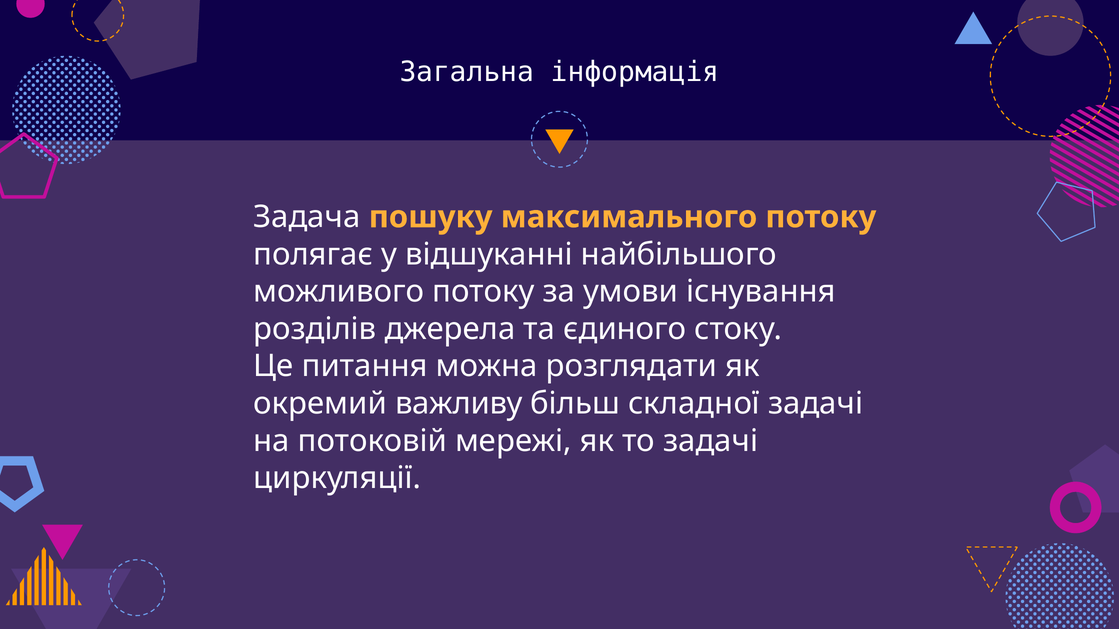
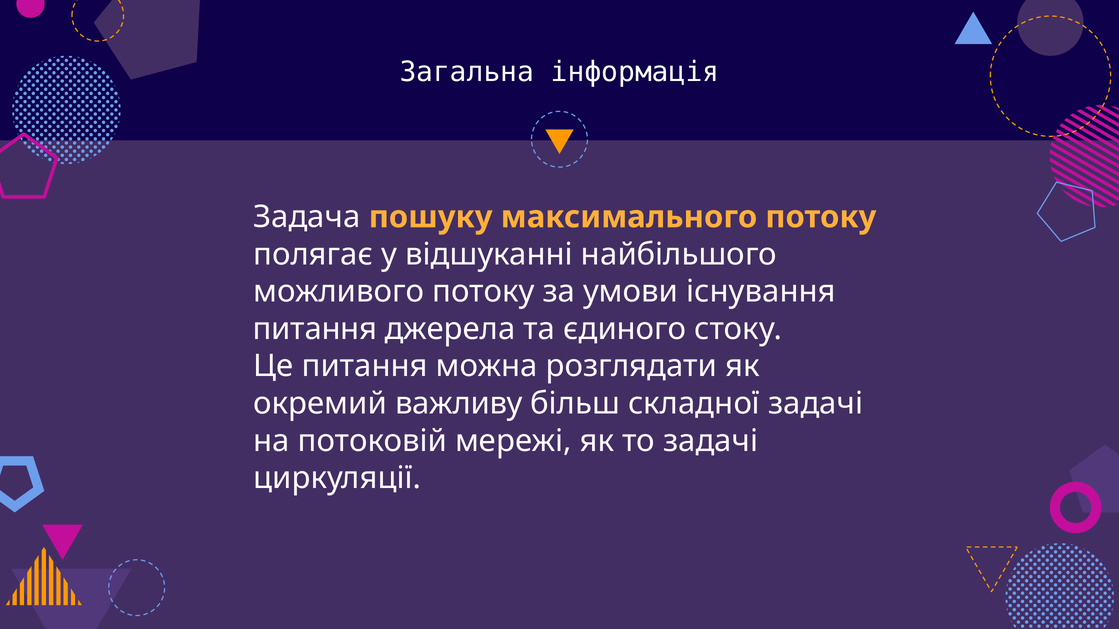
роздiлiв: роздiлiв -> питання (315, 329)
